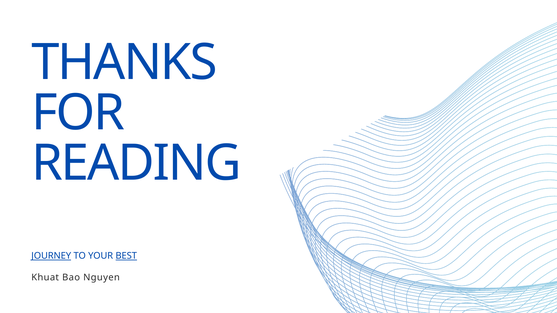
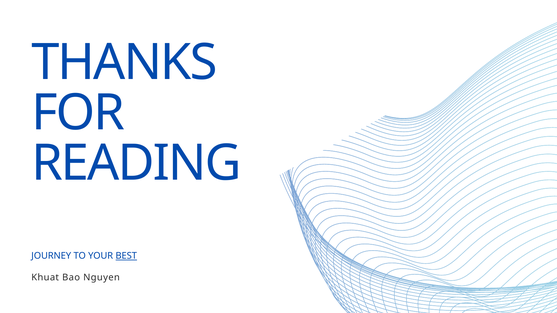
JOURNEY underline: present -> none (51, 256)
